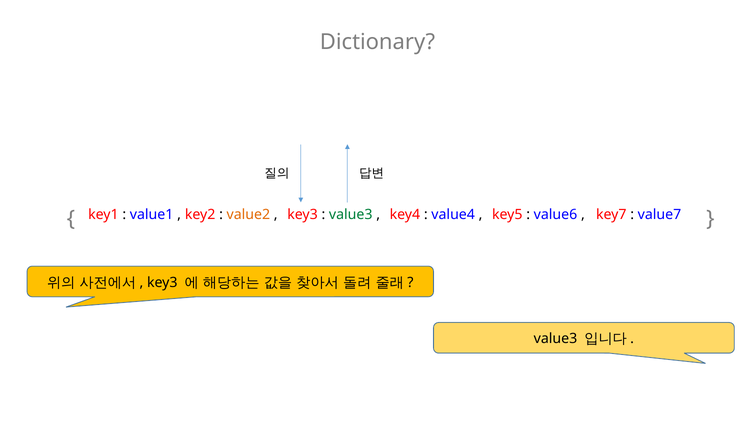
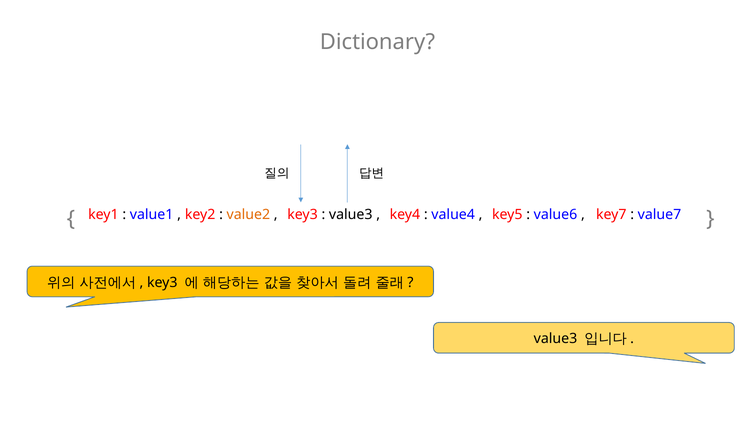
value3 colour: green -> black (351, 215)
